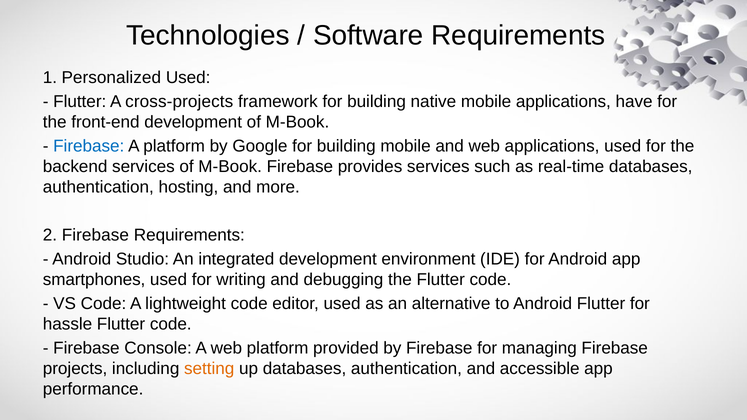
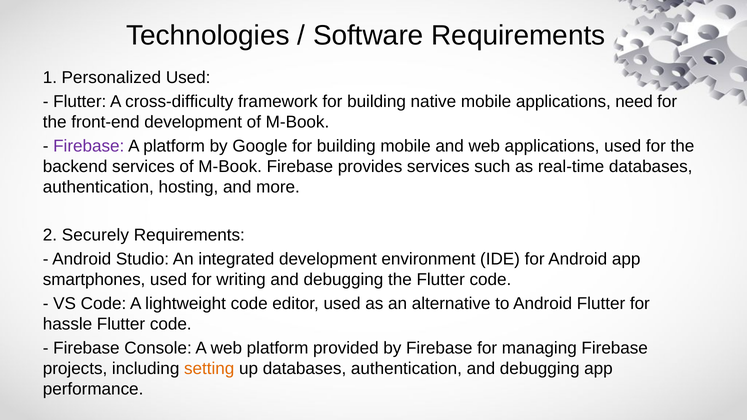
cross-projects: cross-projects -> cross-difficulty (179, 102)
have: have -> need (634, 102)
Firebase colour: blue -> purple (89, 146)
2 Firebase: Firebase -> Securely (95, 235)
authentication and accessible: accessible -> debugging (540, 369)
